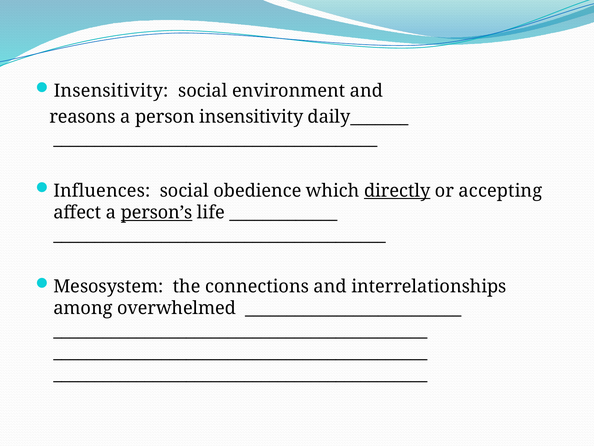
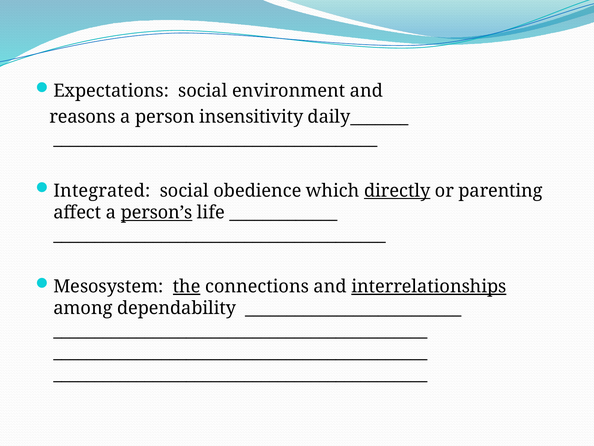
Insensitivity: Insensitivity -> Expectations (111, 91)
Influences: Influences -> Integrated (102, 191)
accepting: accepting -> parenting (501, 191)
the underline: none -> present (187, 286)
interrelationships underline: none -> present (429, 286)
overwhelmed: overwhelmed -> dependability (177, 308)
